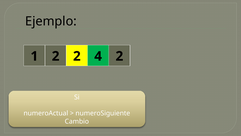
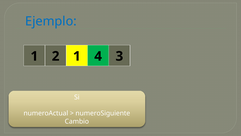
Ejemplo colour: black -> blue (51, 21)
2 2: 2 -> 1 (77, 56)
4 2: 2 -> 3 (119, 56)
